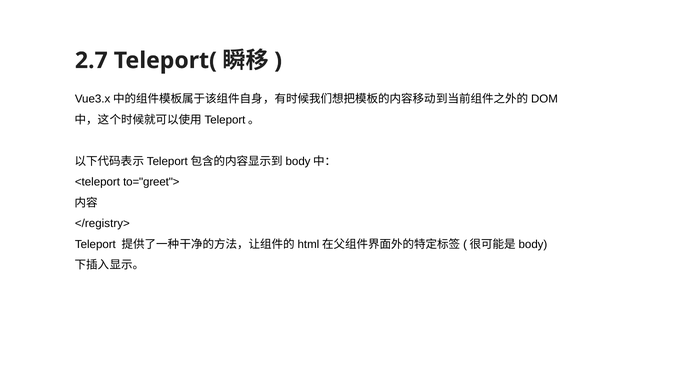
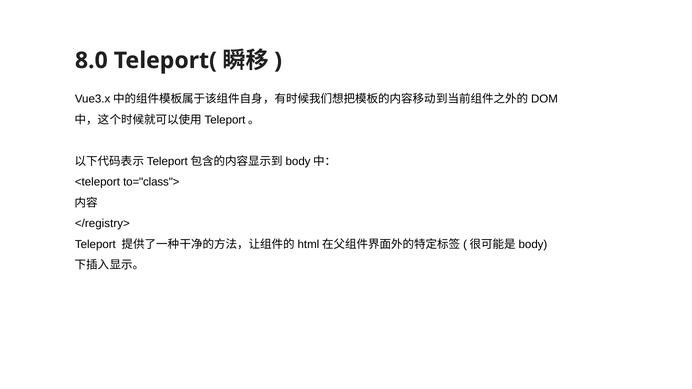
2.7: 2.7 -> 8.0 (91, 61)
to="greet">: to="greet"> -> to="class"> (151, 182)
